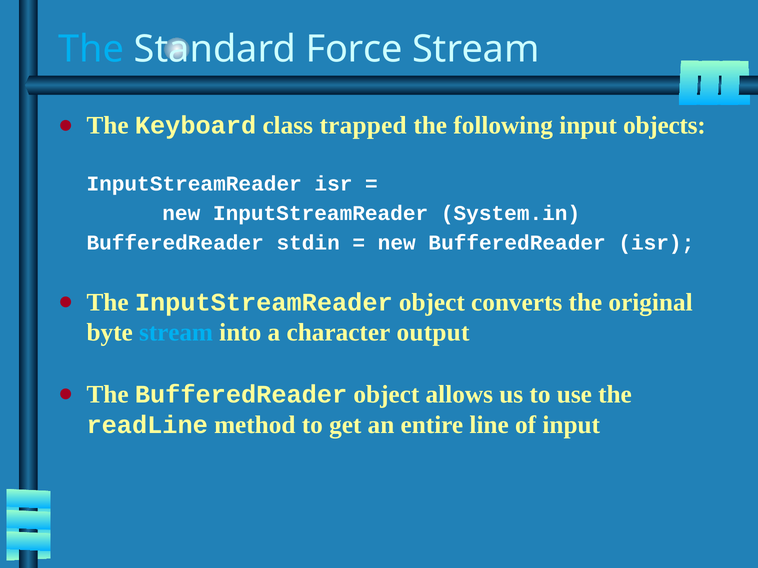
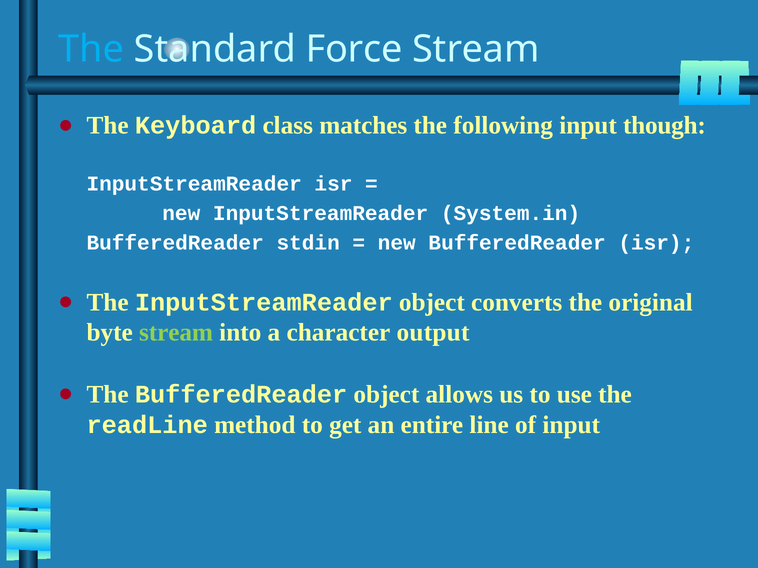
trapped: trapped -> matches (363, 126)
objects: objects -> though (664, 126)
stream colour: light blue -> light green (176, 333)
